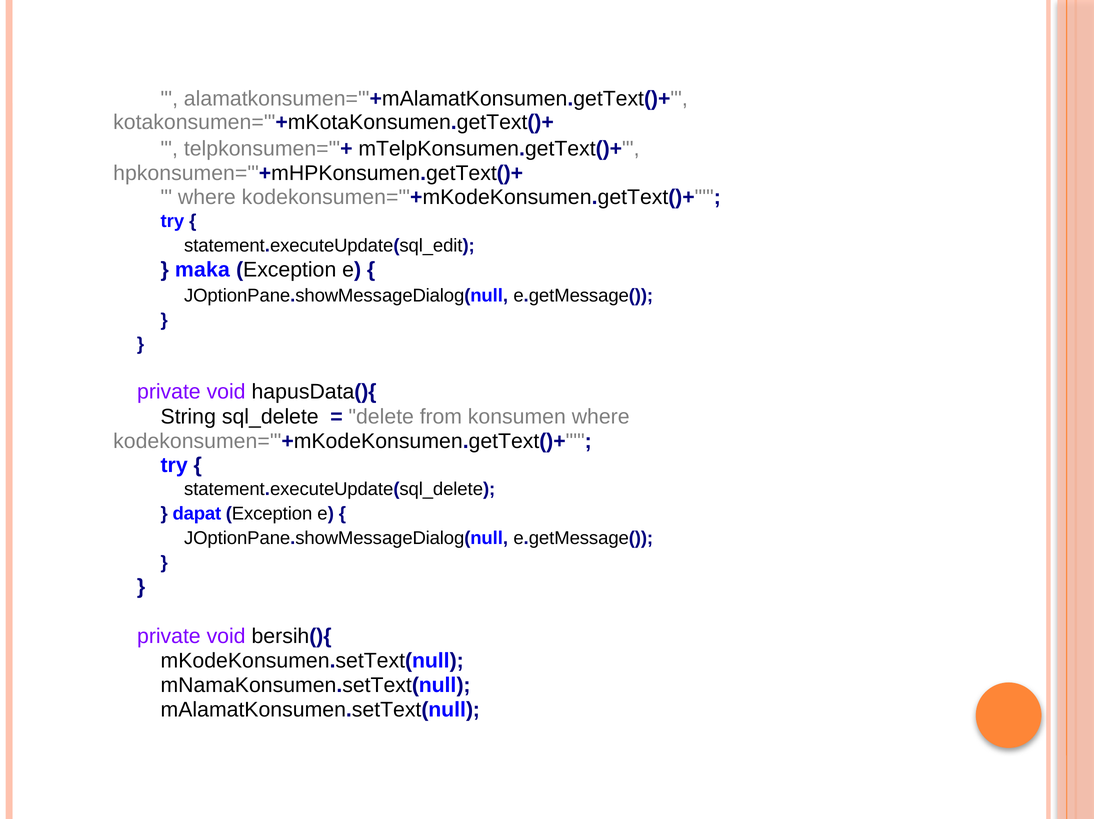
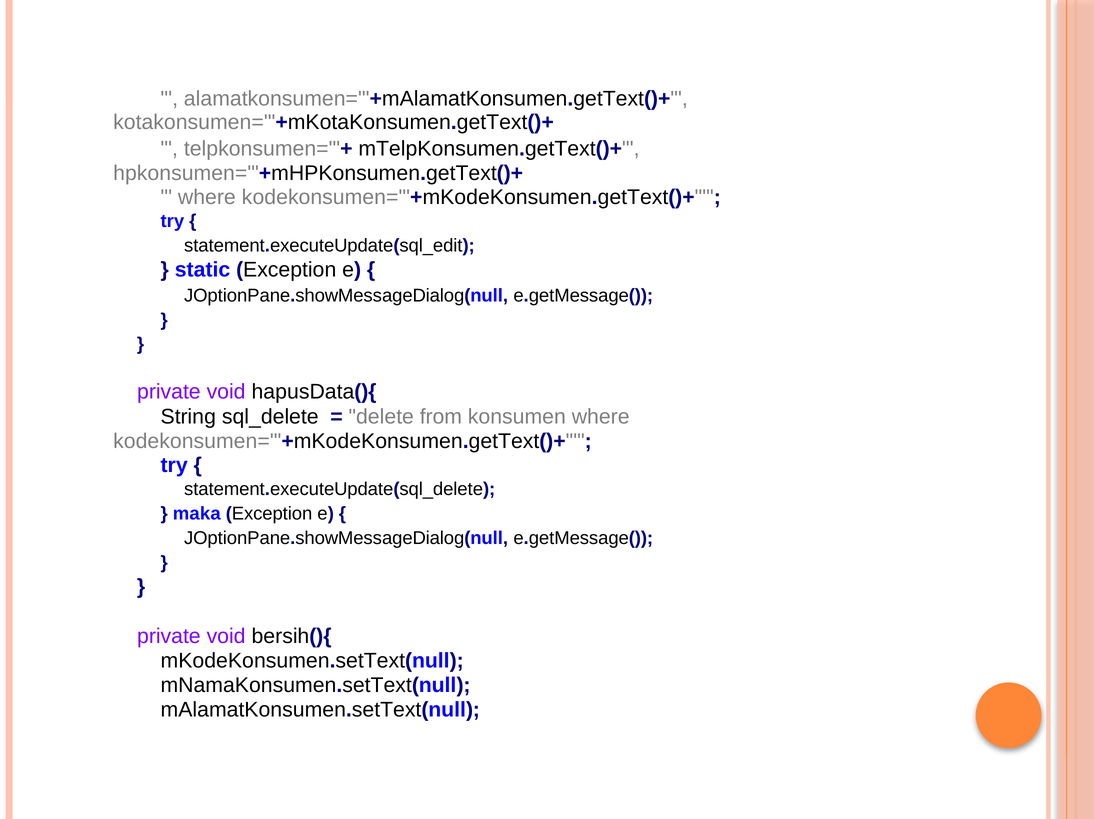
maka: maka -> static (203, 270)
dapat: dapat -> maka (197, 514)
